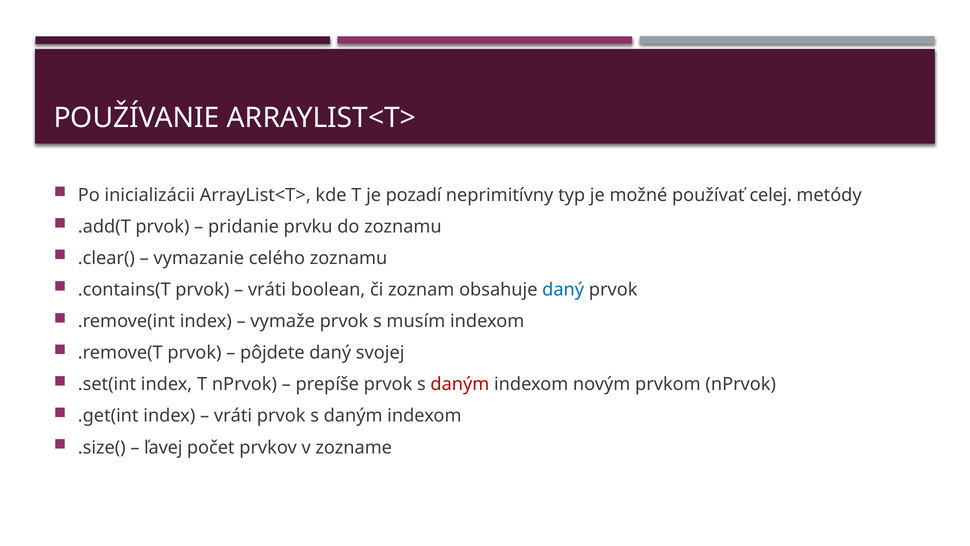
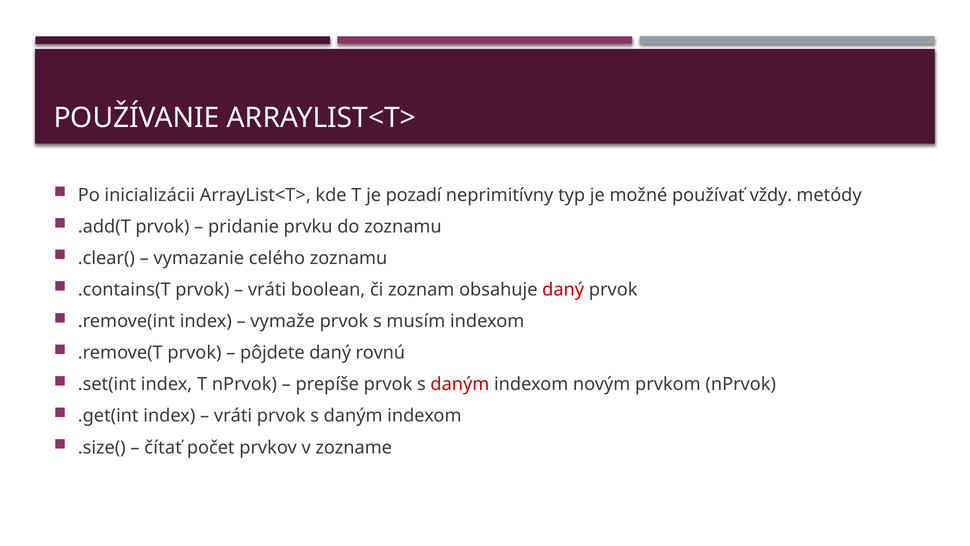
celej: celej -> vždy (771, 195)
daný colour: blue -> red (563, 290)
svojej: svojej -> rovnú (380, 353)
ľavej: ľavej -> čítať (163, 447)
